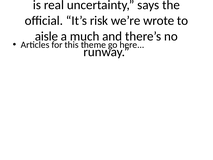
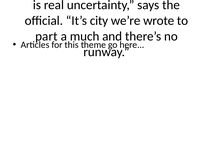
risk: risk -> city (99, 21)
aisle: aisle -> part (46, 36)
